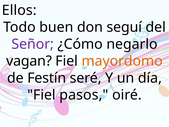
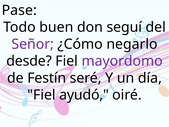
Ellos: Ellos -> Pase (19, 10)
vagan: vagan -> desde (29, 61)
mayordomo colour: orange -> purple (122, 61)
pasos: pasos -> ayudó (84, 95)
